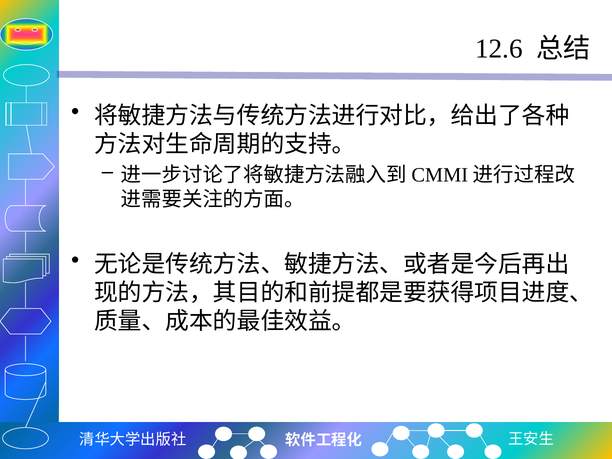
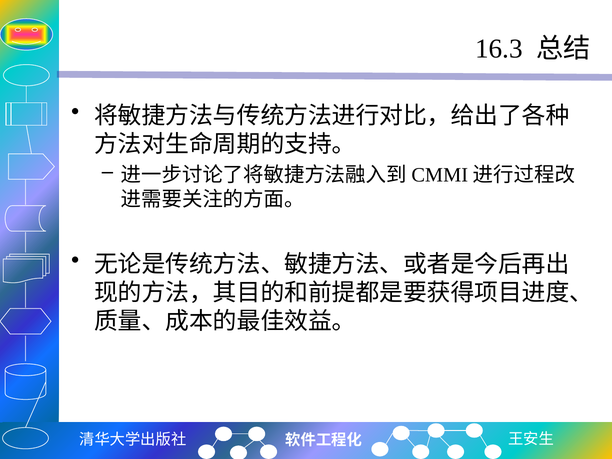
12.6: 12.6 -> 16.3 (499, 49)
